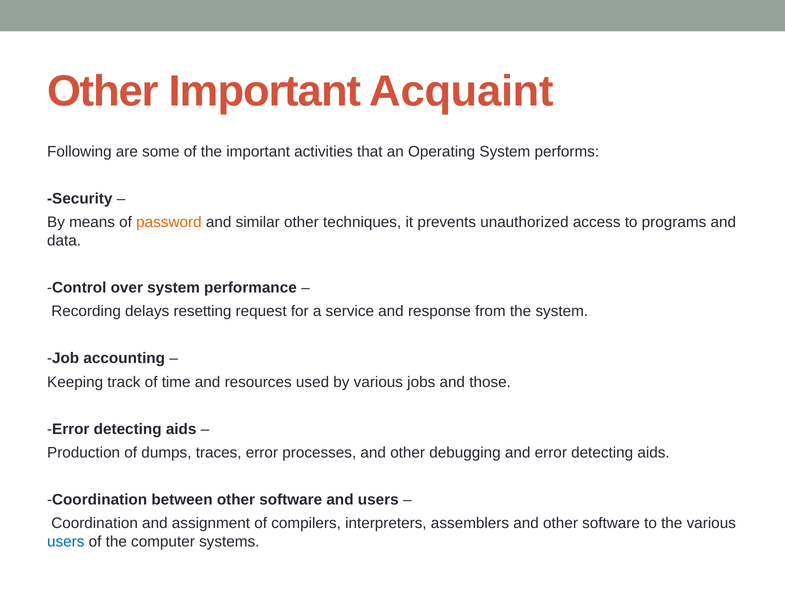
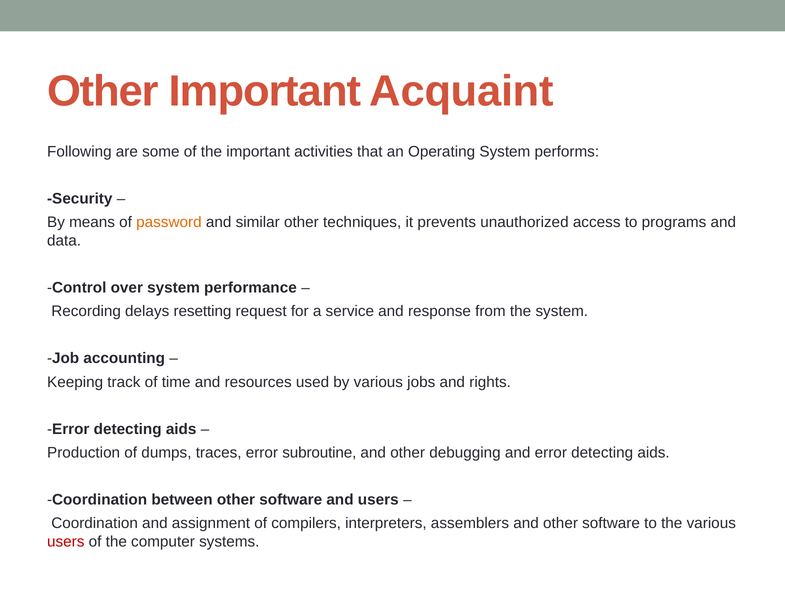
those: those -> rights (490, 382)
processes: processes -> subroutine (319, 452)
users colour: blue -> red (66, 541)
